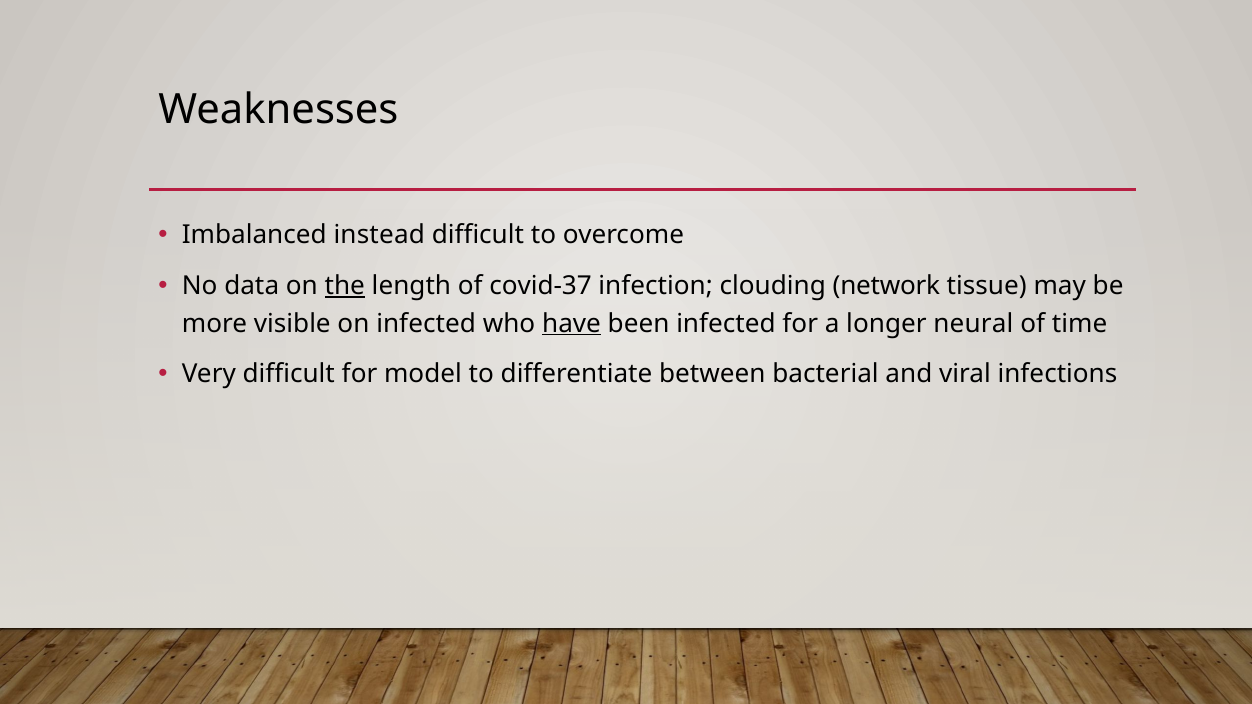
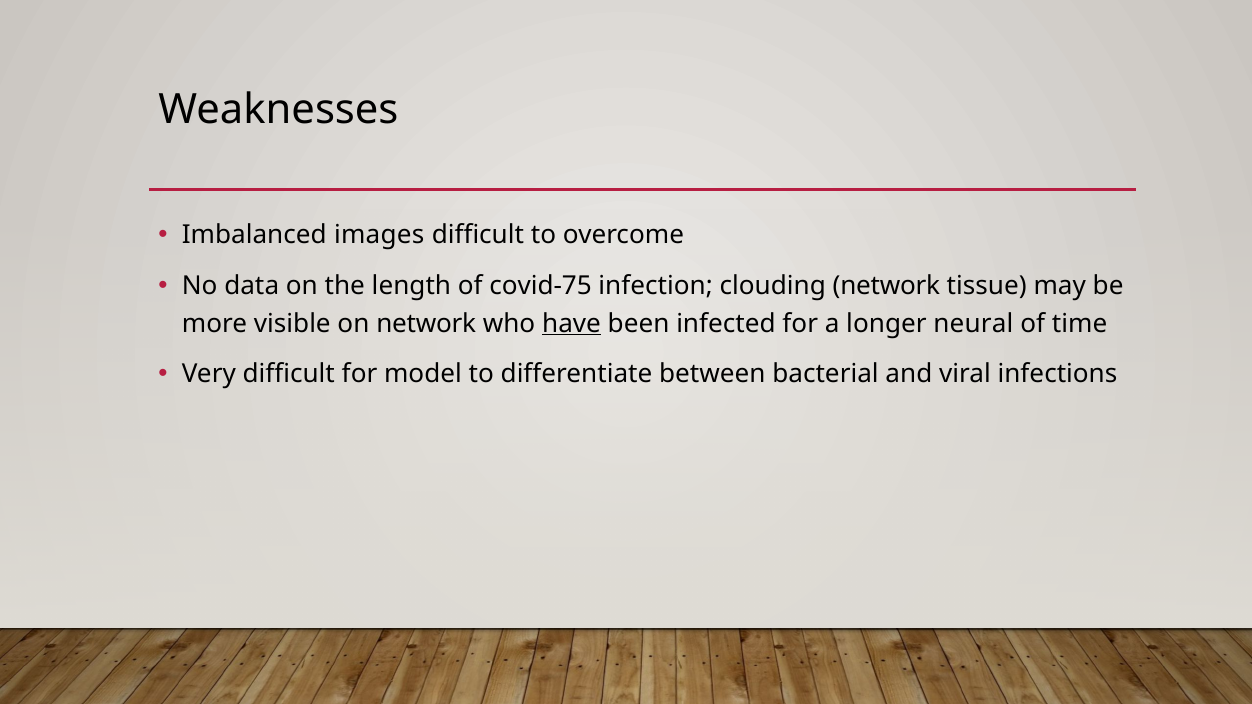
instead: instead -> images (379, 235)
the underline: present -> none (345, 286)
covid-37: covid-37 -> covid-75 (541, 286)
on infected: infected -> network (426, 324)
